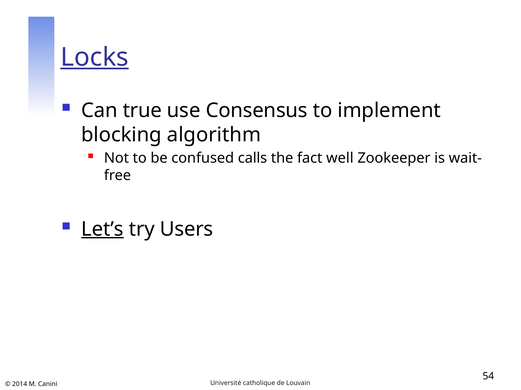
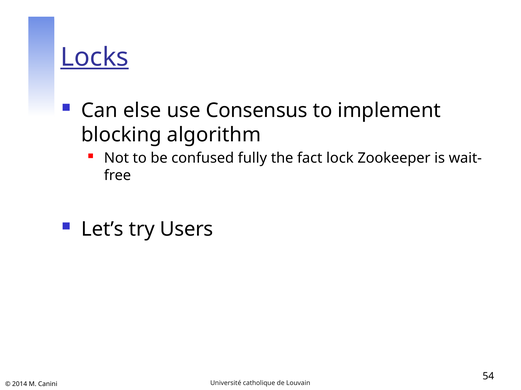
true: true -> else (142, 111)
calls: calls -> fully (252, 158)
well: well -> lock (340, 158)
Let’s underline: present -> none (102, 229)
